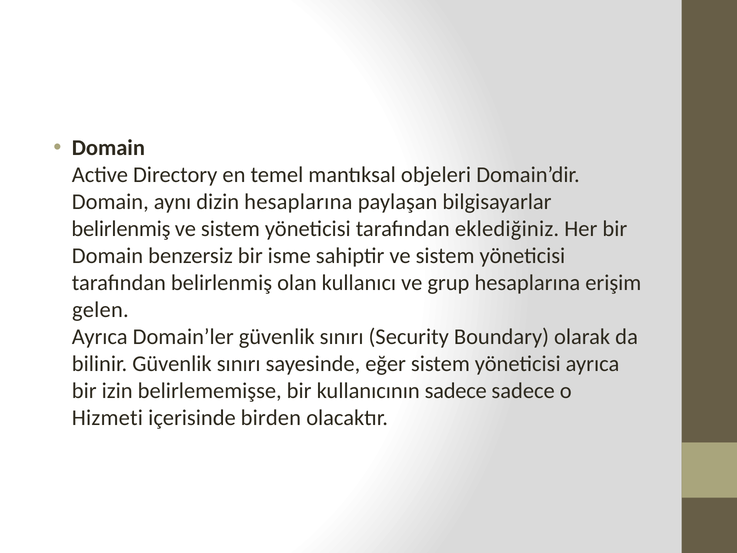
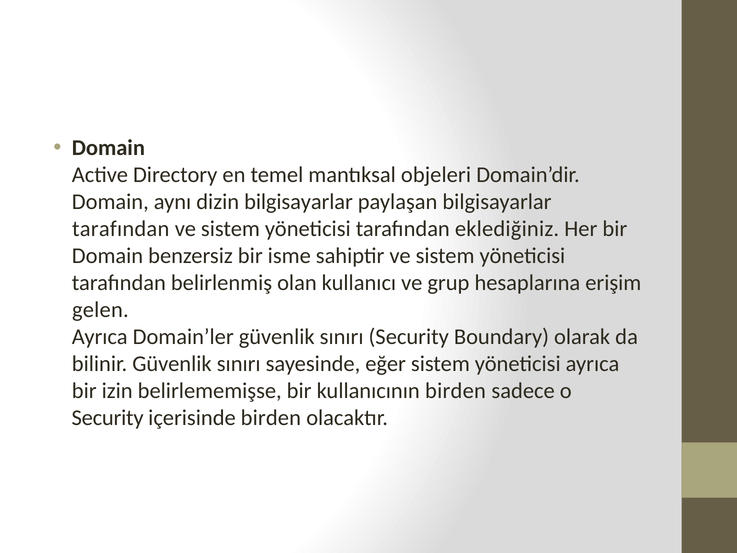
dizin hesaplarına: hesaplarına -> bilgisayarlar (299, 202)
belirlenmiş: belirlenmiş -> tarafından (121, 229)
kullanıcının sadece: sadece -> birden (455, 391)
Hizmeti: Hizmeti -> Security (108, 418)
